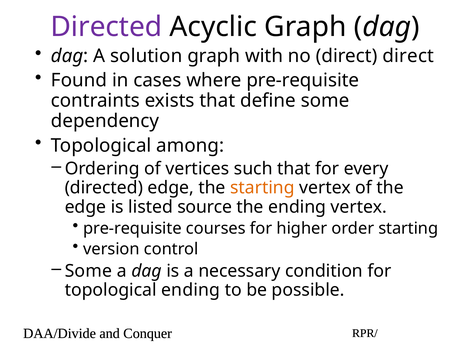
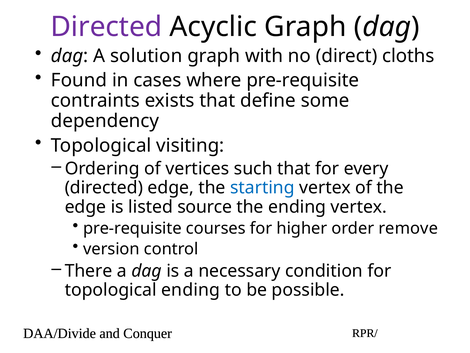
direct direct: direct -> cloths (408, 56)
among: among -> visiting (190, 145)
starting colour: orange -> blue (262, 188)
order starting: starting -> remove (408, 228)
Some: Some -> There (89, 271)
